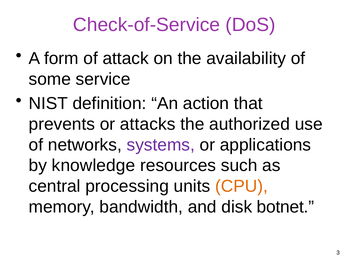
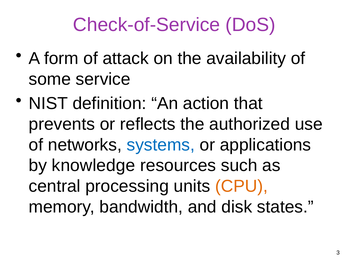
attacks: attacks -> reflects (148, 124)
systems colour: purple -> blue (161, 145)
botnet: botnet -> states (285, 207)
